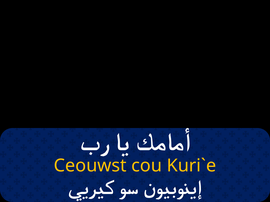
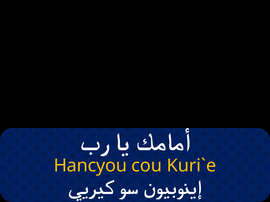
Ceouwst: Ceouwst -> Hancyou (90, 166)
